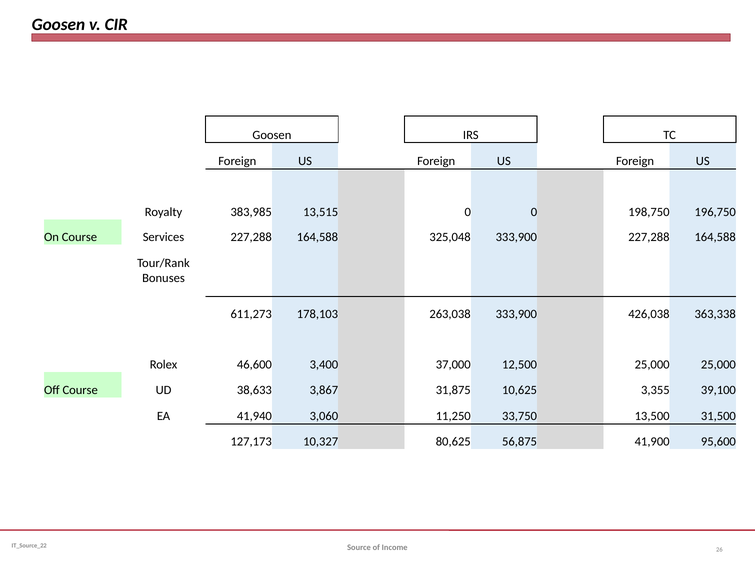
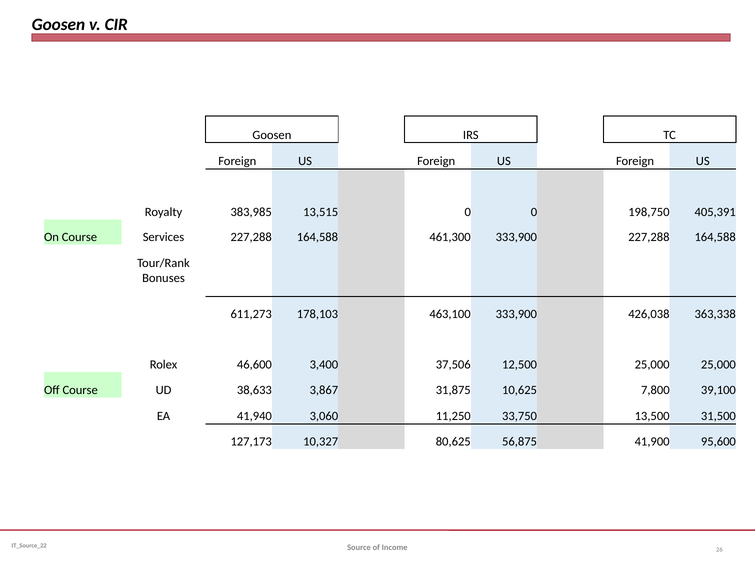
196,750: 196,750 -> 405,391 (715, 212)
325,048: 325,048 -> 461,300 (450, 237)
263,038: 263,038 -> 463,100 (450, 314)
37,000: 37,000 -> 37,506 (453, 365)
3,355: 3,355 -> 7,800 (655, 390)
